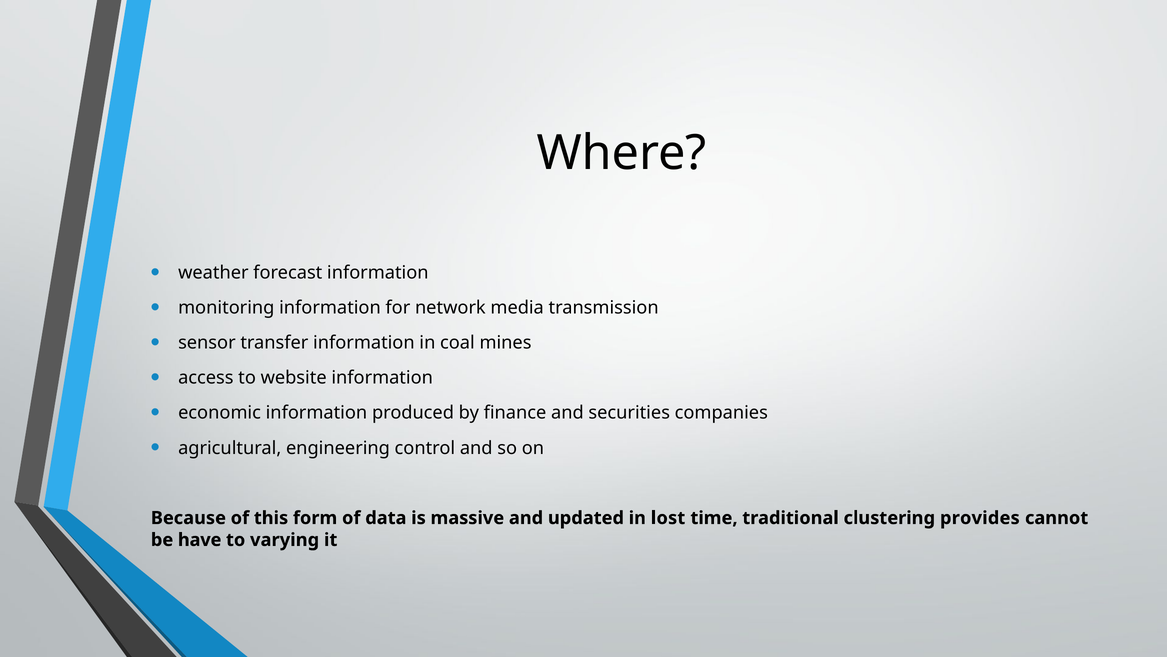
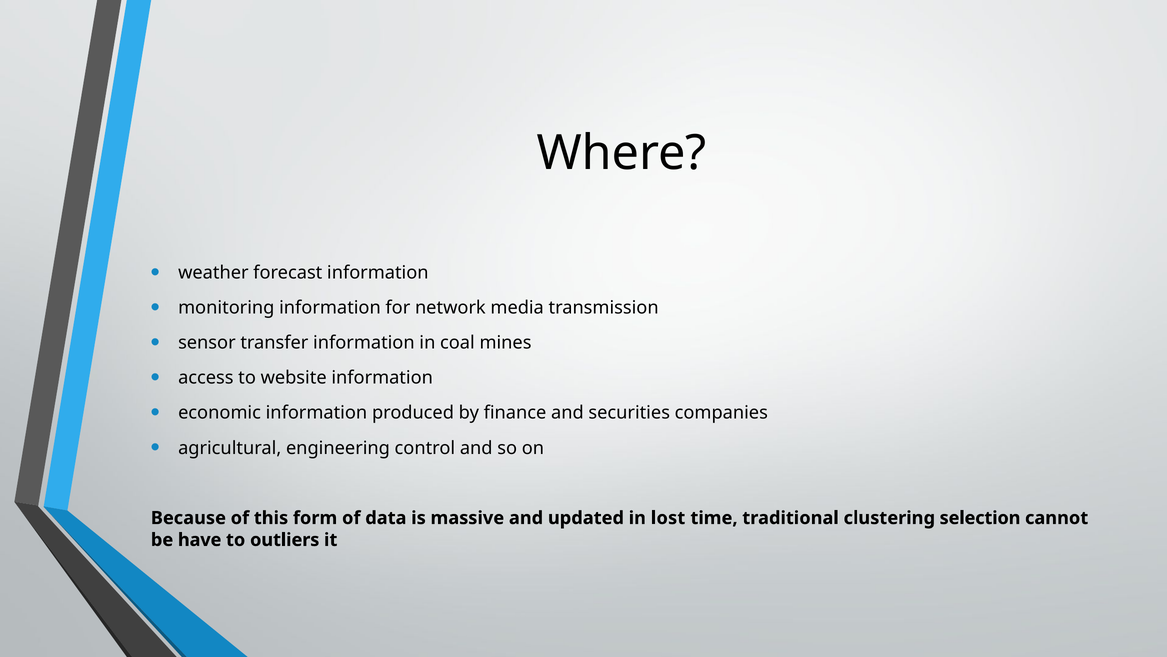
provides: provides -> selection (980, 518)
varying: varying -> outliers (285, 539)
